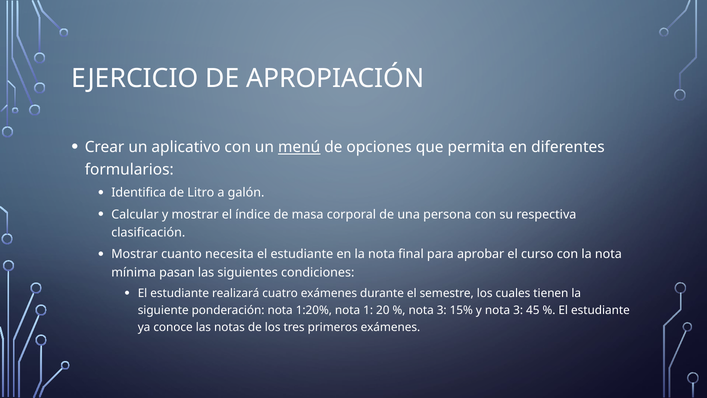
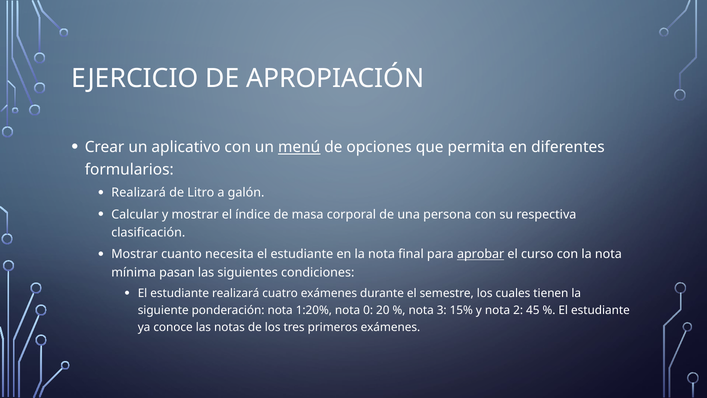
Identifica: Identifica -> Realizará (139, 193)
aprobar underline: none -> present (481, 254)
1: 1 -> 0 (368, 310)
y nota 3: 3 -> 2 (518, 310)
